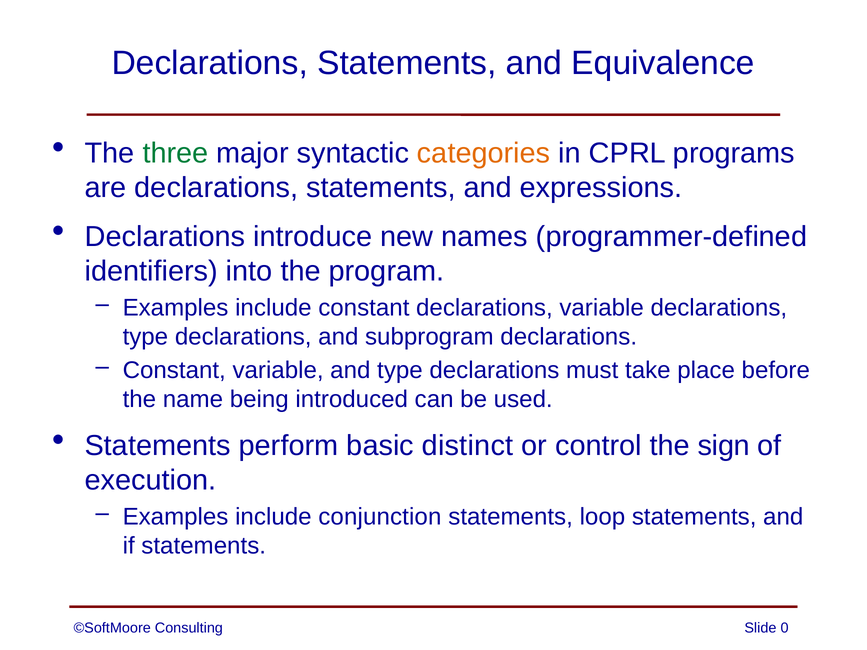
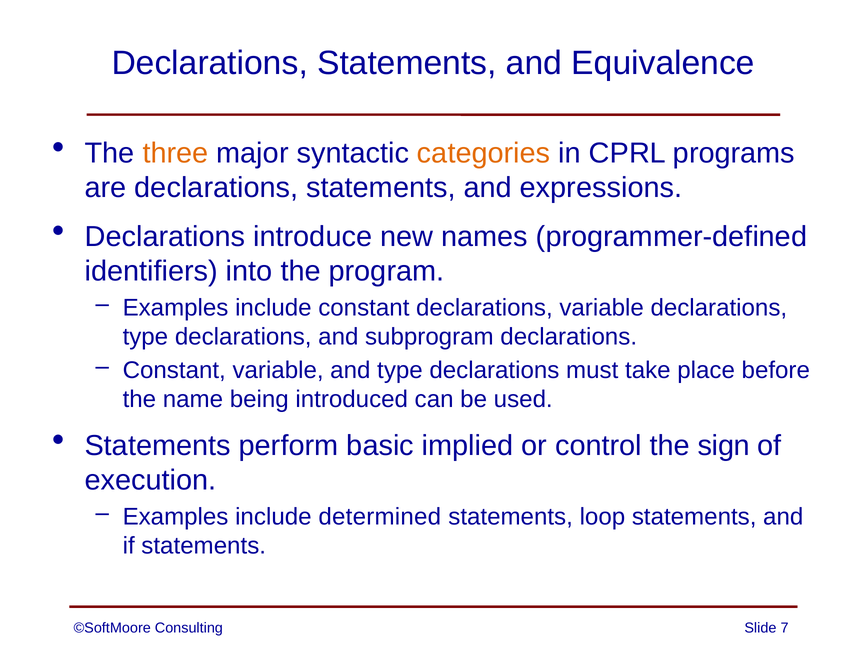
three colour: green -> orange (175, 153)
distinct: distinct -> implied (468, 446)
conjunction: conjunction -> determined (380, 517)
0: 0 -> 7 (785, 628)
